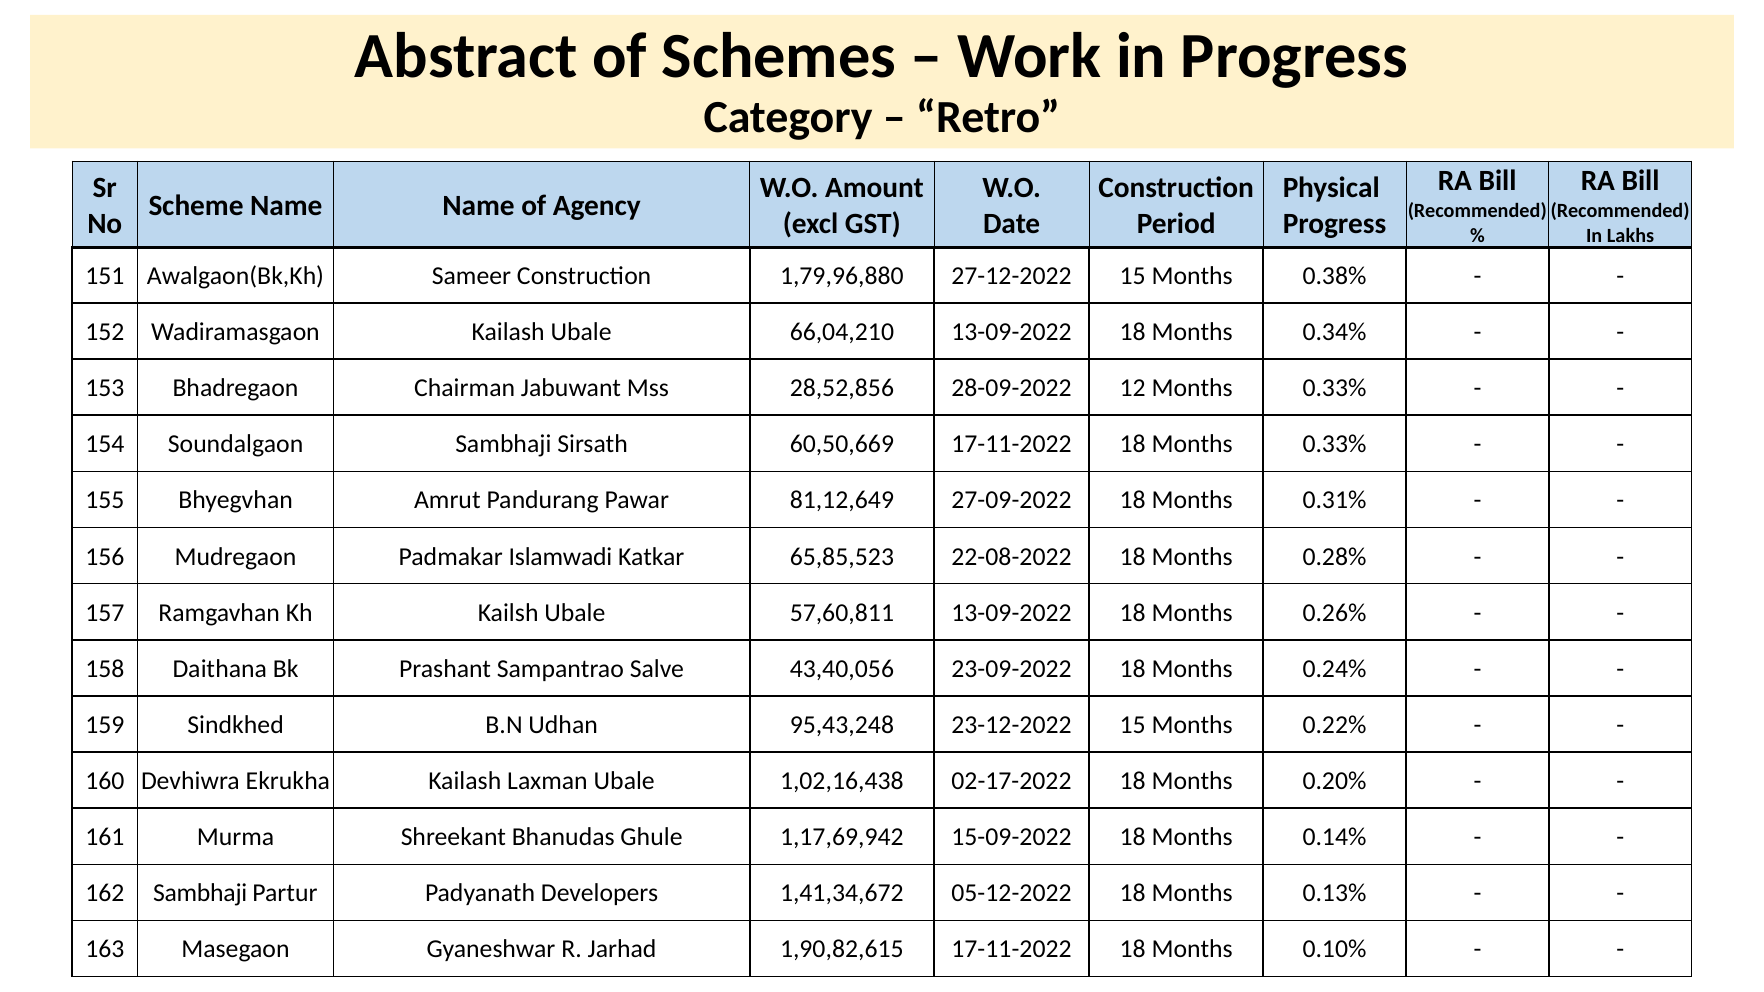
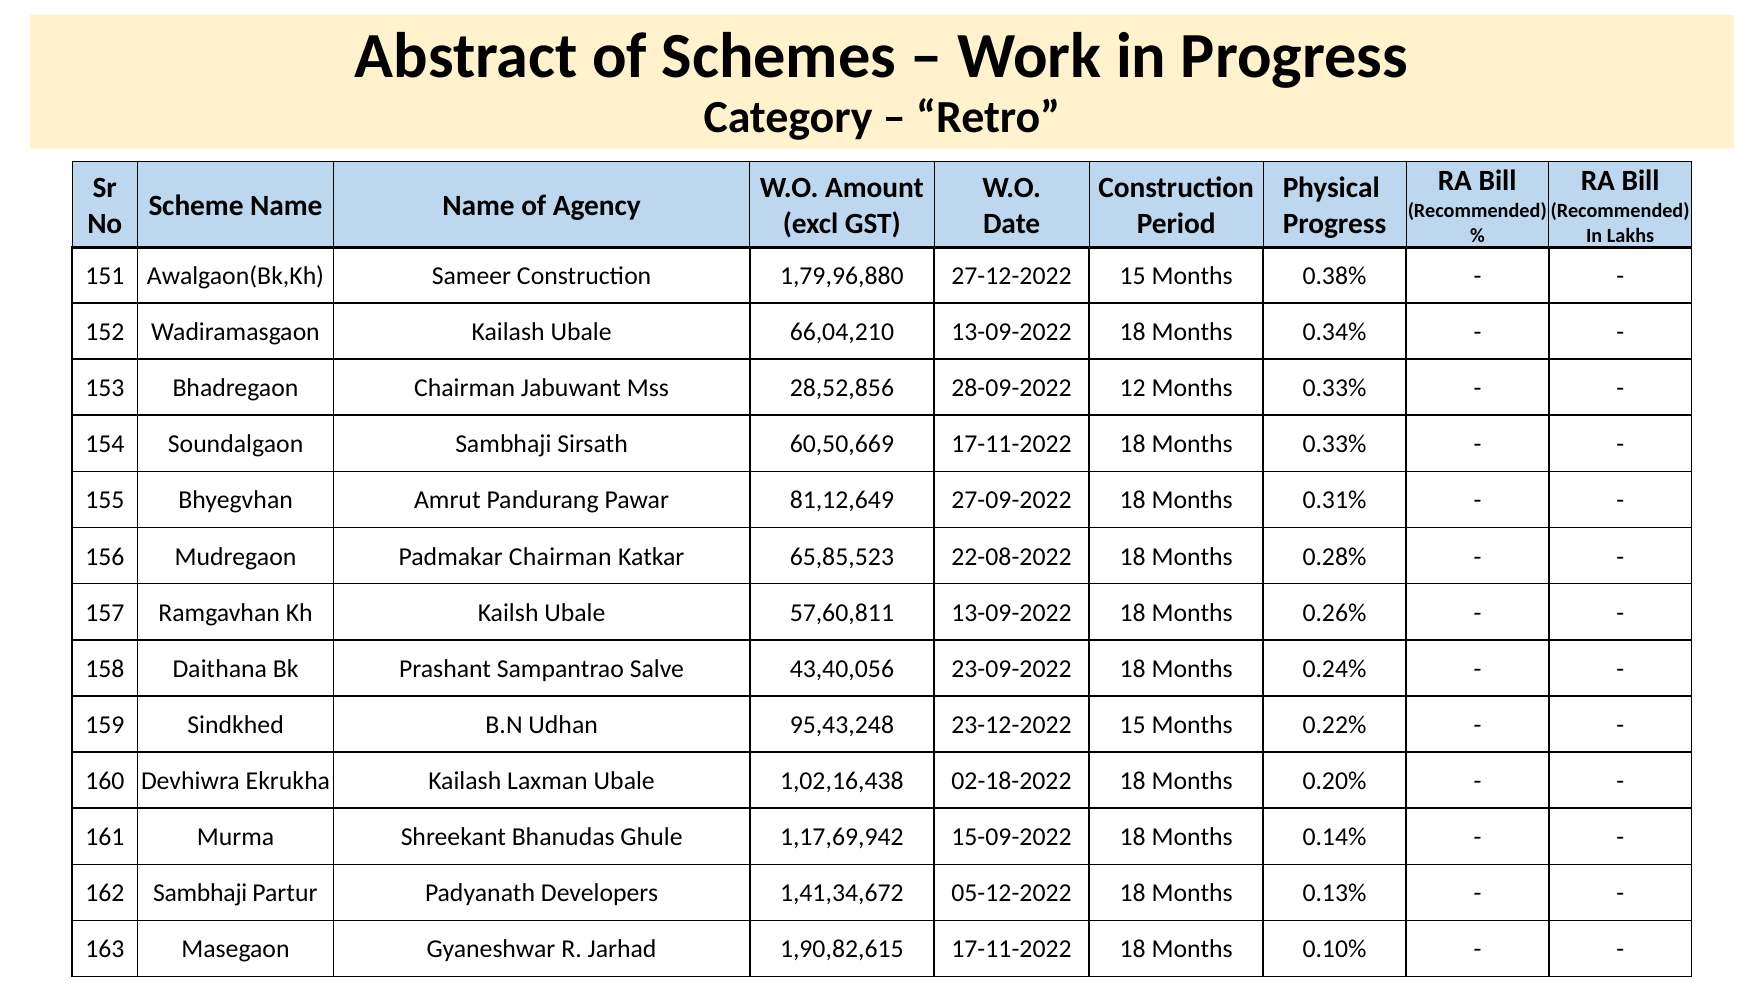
Padmakar Islamwadi: Islamwadi -> Chairman (560, 557)
02-17-2022: 02-17-2022 -> 02-18-2022 (1011, 781)
